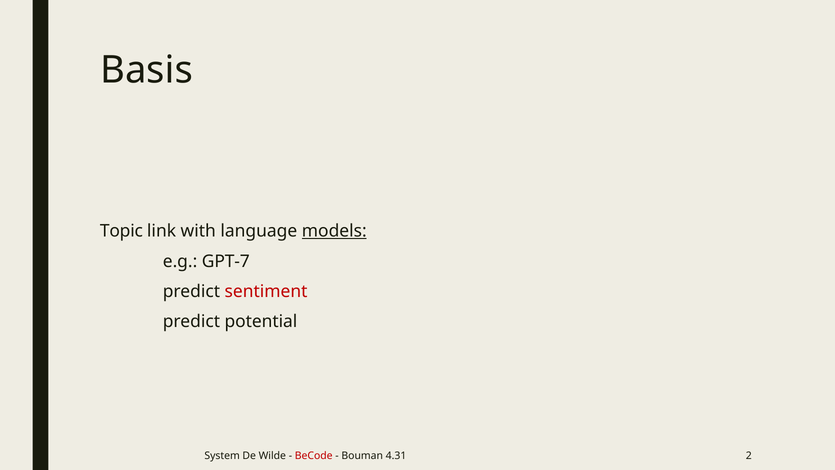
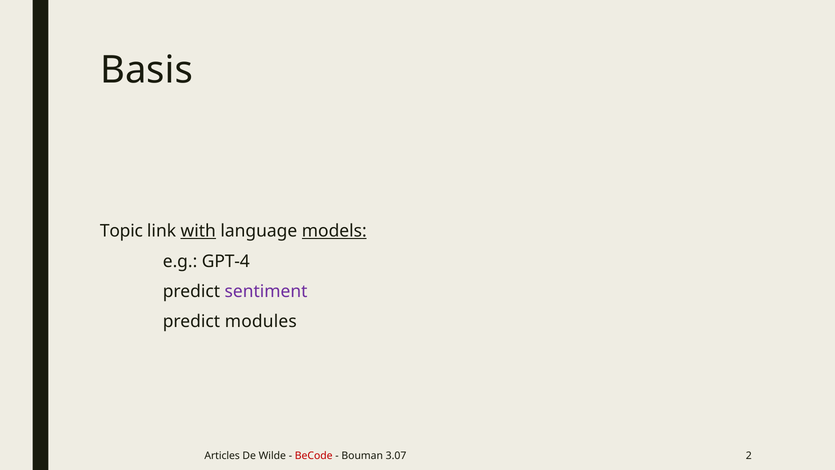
with underline: none -> present (198, 231)
GPT-7: GPT-7 -> GPT-4 (226, 261)
sentiment colour: red -> purple (266, 291)
potential: potential -> modules (261, 321)
System: System -> Articles (222, 456)
4.31: 4.31 -> 3.07 (396, 456)
